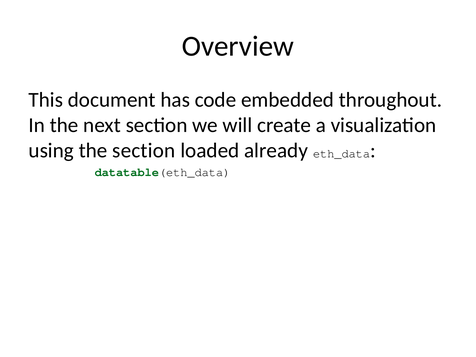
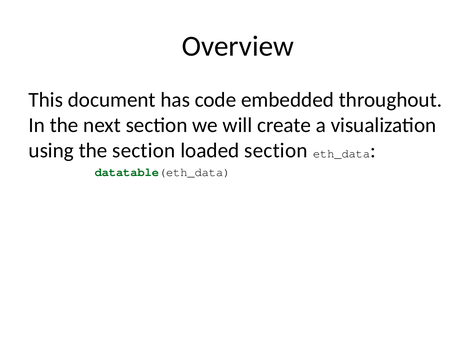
loaded already: already -> section (276, 151)
